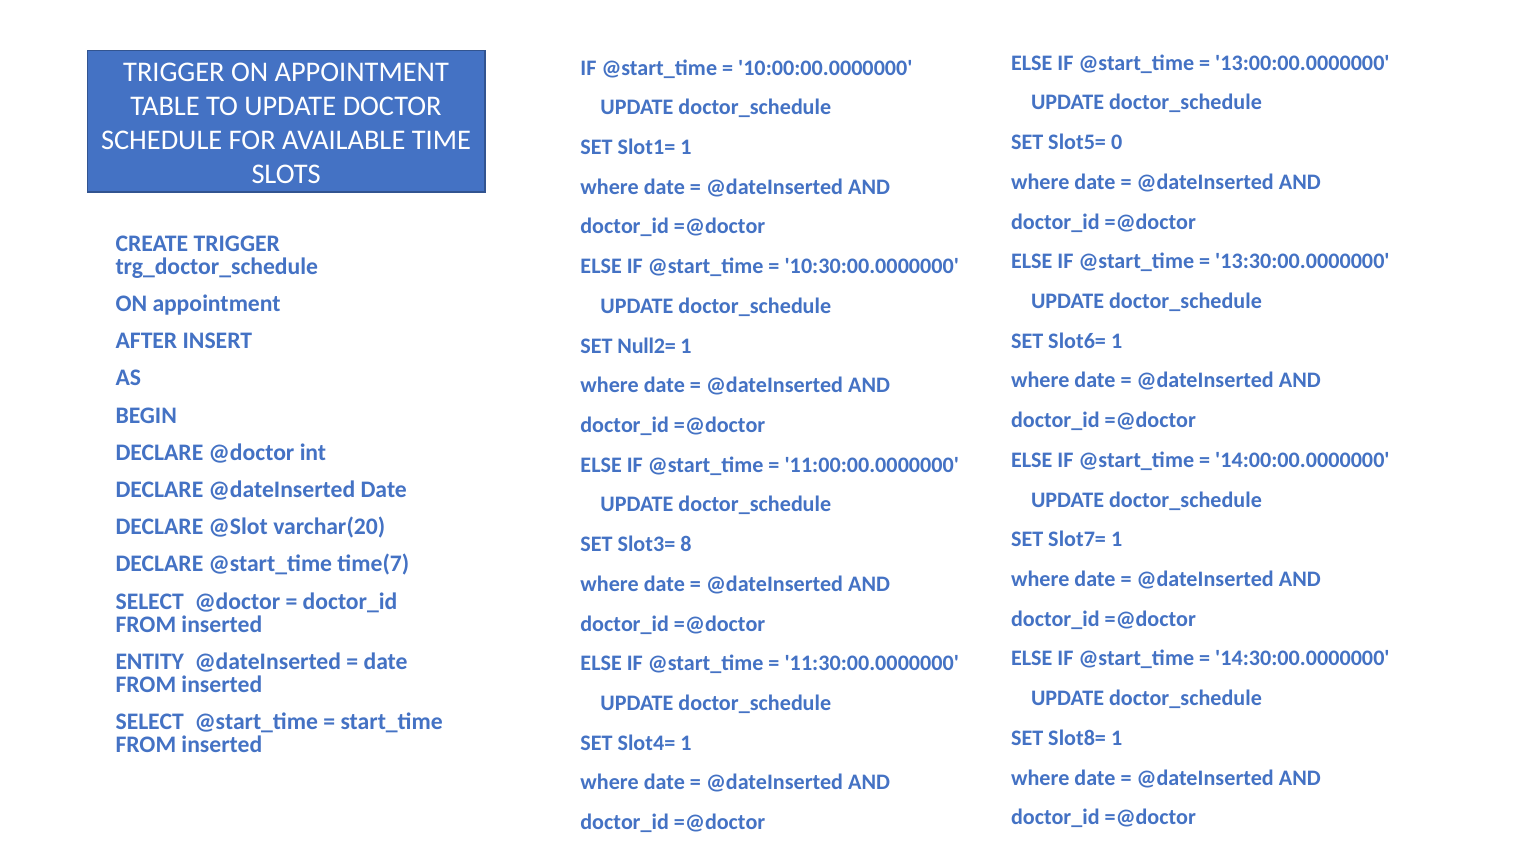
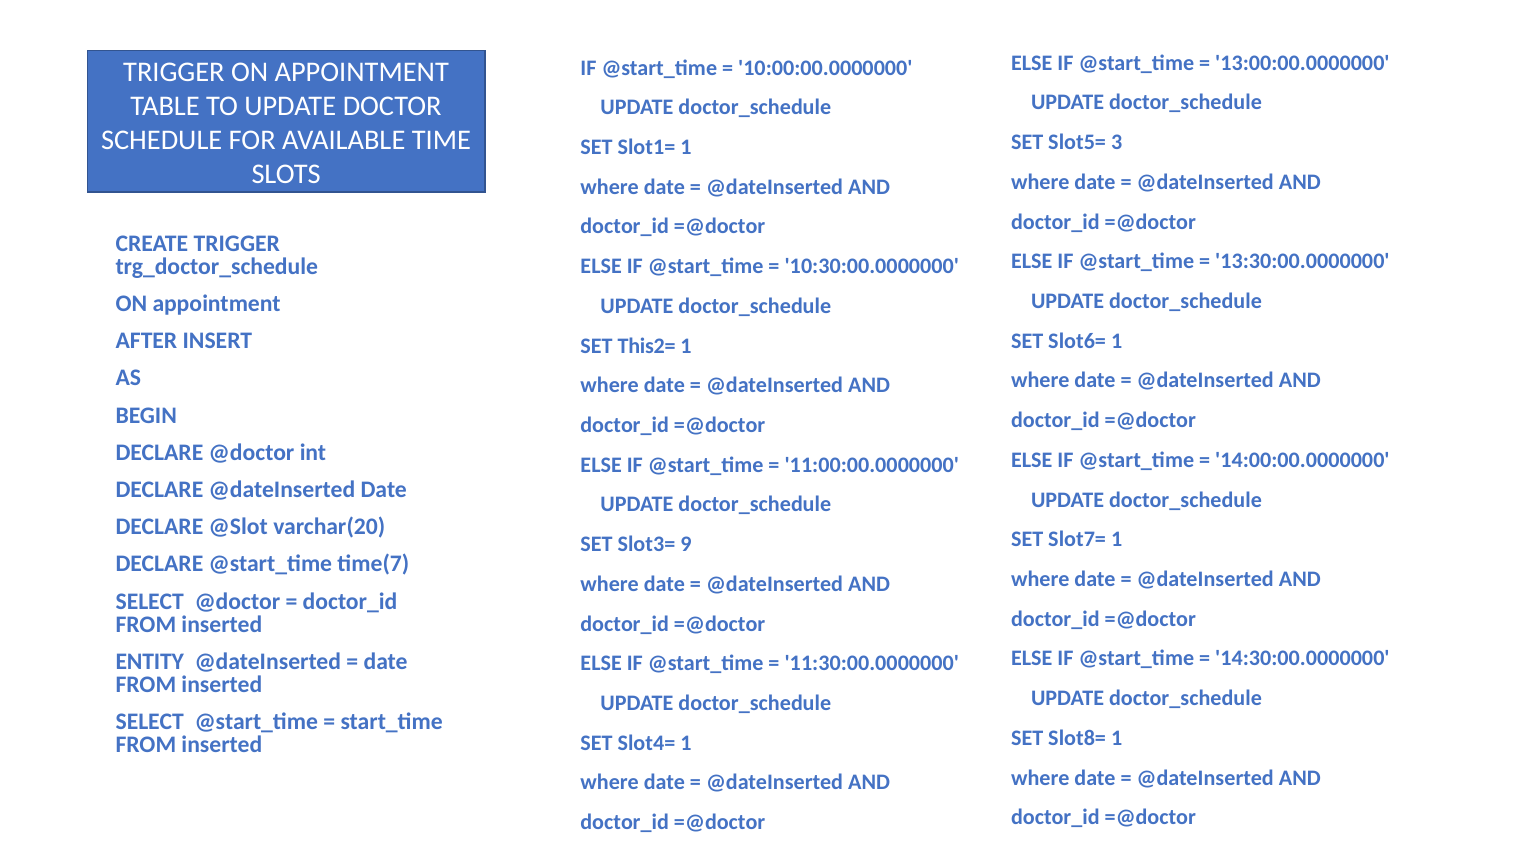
0: 0 -> 3 (1117, 142)
Null2=: Null2= -> This2= (647, 346)
8: 8 -> 9 (686, 544)
